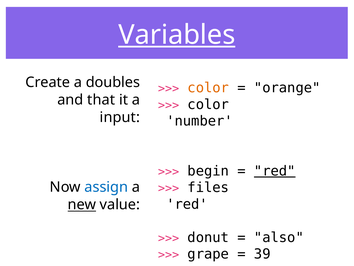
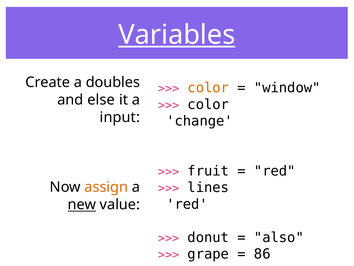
orange: orange -> window (287, 88)
that: that -> else (101, 100)
number: number -> change (200, 121)
begin: begin -> fruit (208, 171)
red underline: present -> none (275, 171)
assign colour: blue -> orange (106, 187)
files: files -> lines (208, 187)
39: 39 -> 86 (262, 254)
